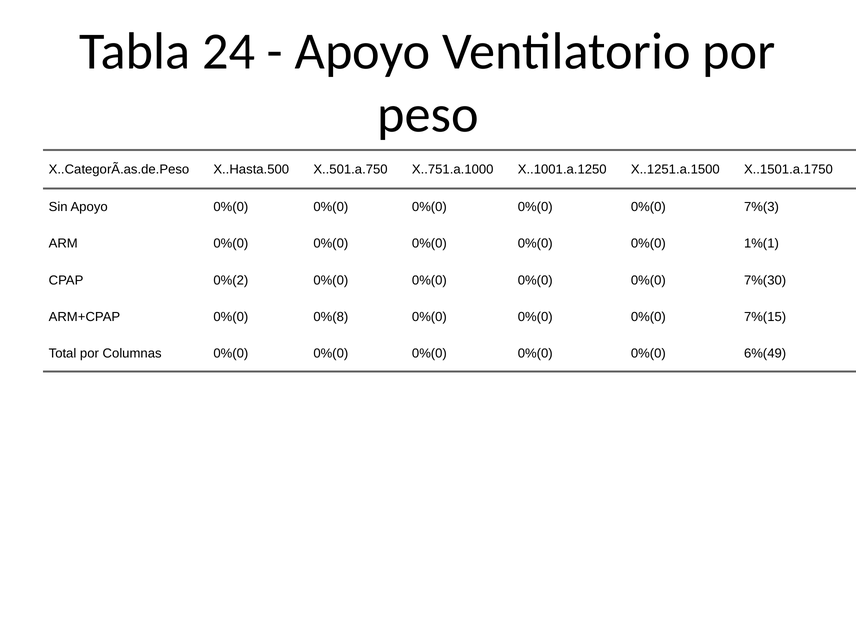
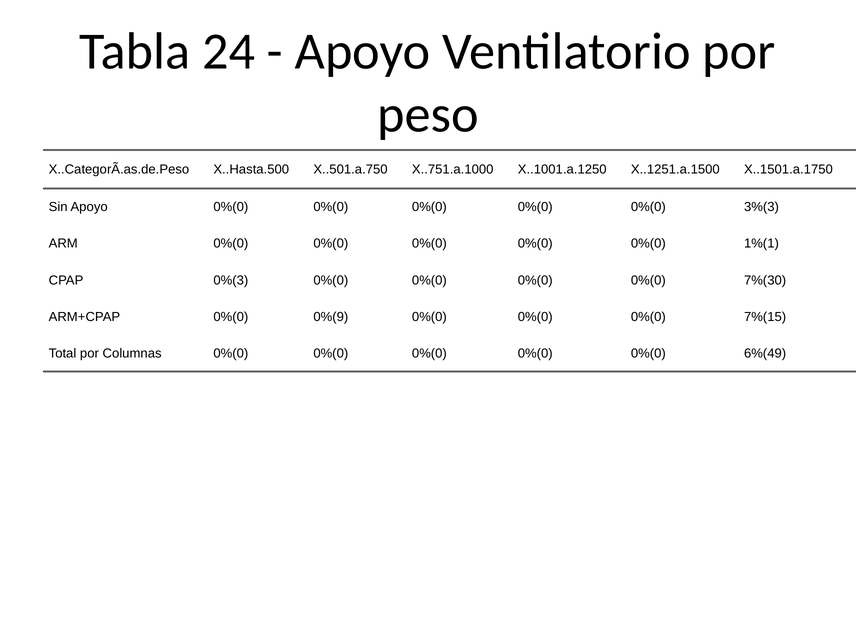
7%(3: 7%(3 -> 3%(3 (761, 207)
0%(2: 0%(2 -> 0%(3 (231, 280)
0%(8: 0%(8 -> 0%(9 (331, 317)
